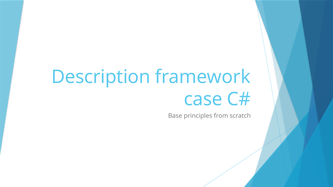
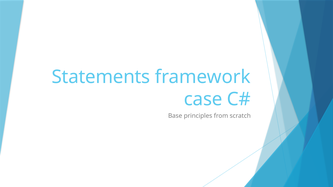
Description: Description -> Statements (101, 77)
